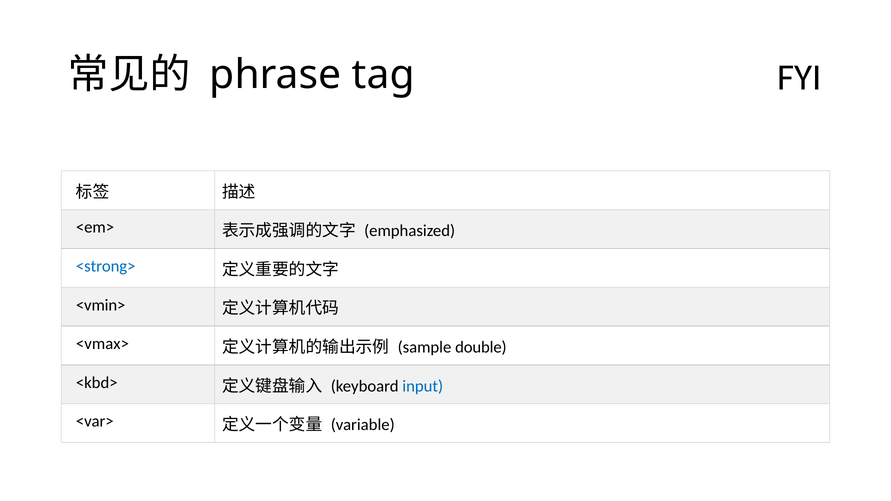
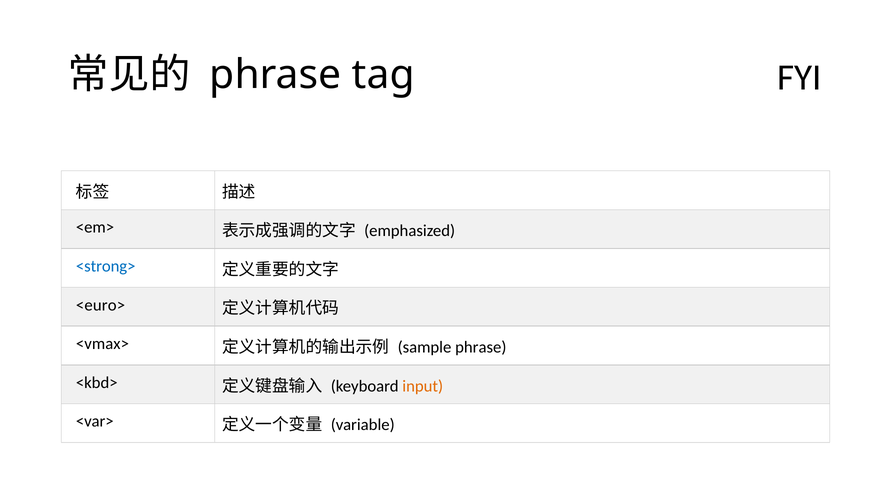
<vmin>: <vmin> -> <euro> (101, 305)
sample double: double -> phrase (481, 347)
input colour: blue -> orange (423, 386)
